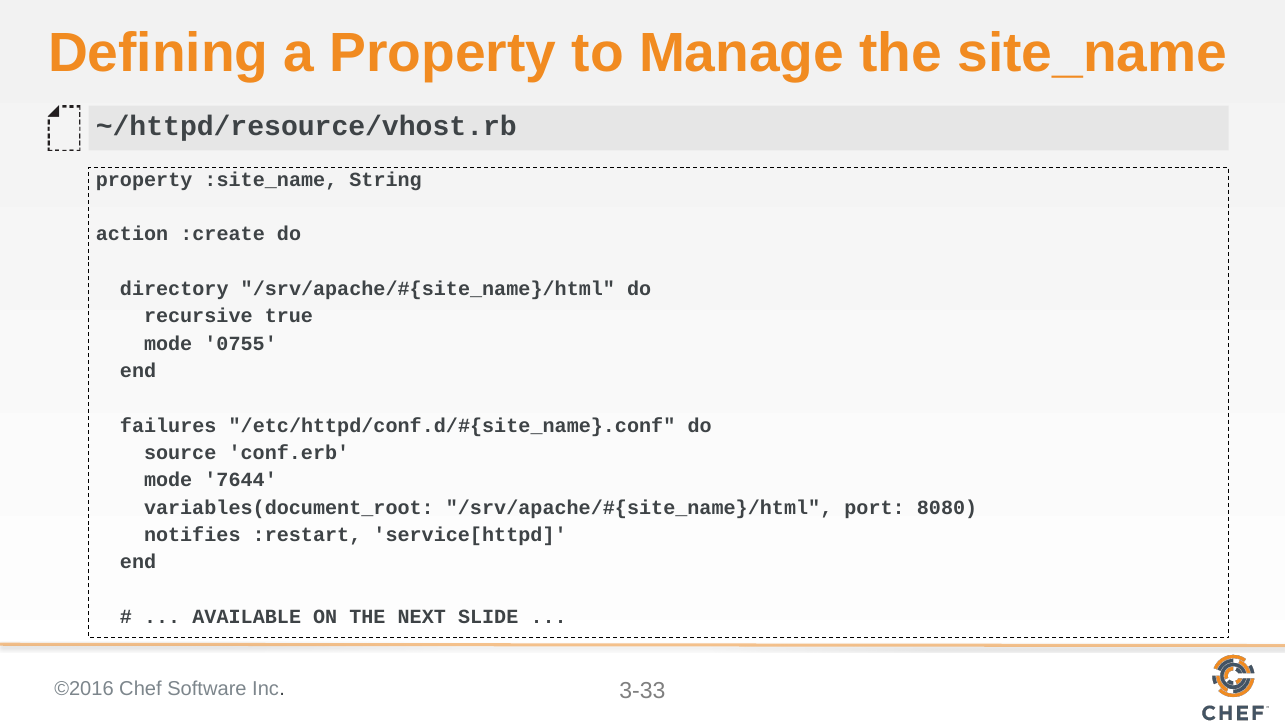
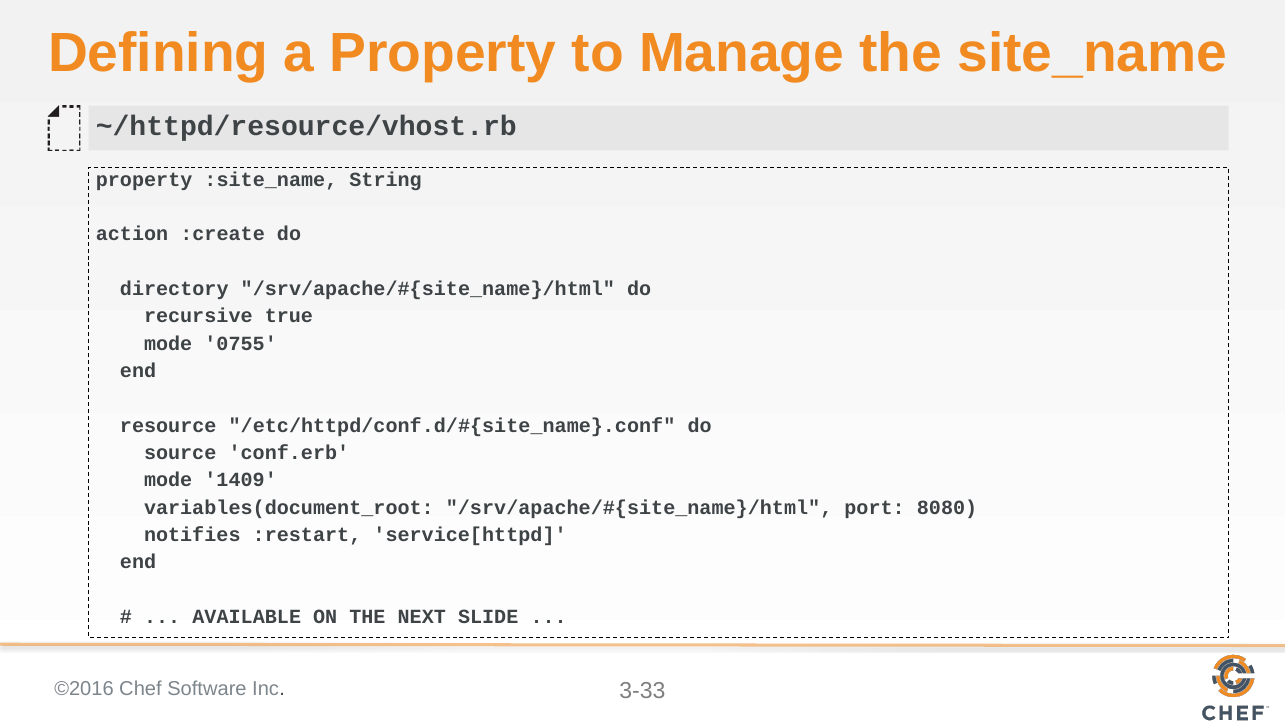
failures: failures -> resource (168, 425)
7644: 7644 -> 1409 (241, 480)
